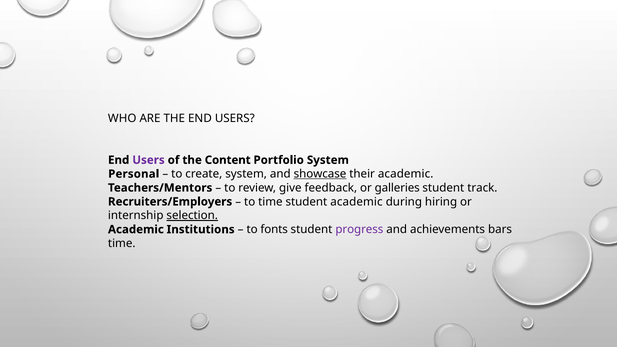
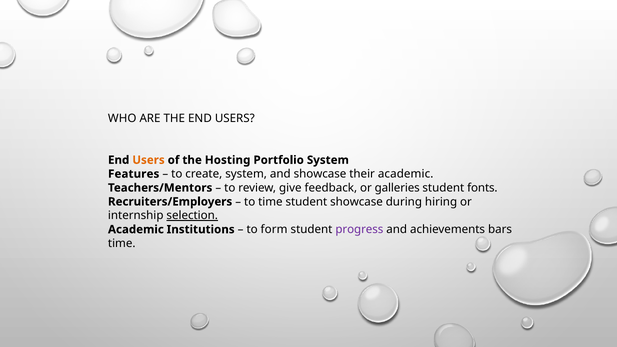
Users colour: purple -> orange (148, 160)
Content: Content -> Hosting (228, 160)
Personal: Personal -> Features (134, 174)
showcase underline: present -> none (320, 174)
track: track -> fonts (482, 188)
student academic: academic -> showcase (357, 202)
fonts: fonts -> form (274, 229)
